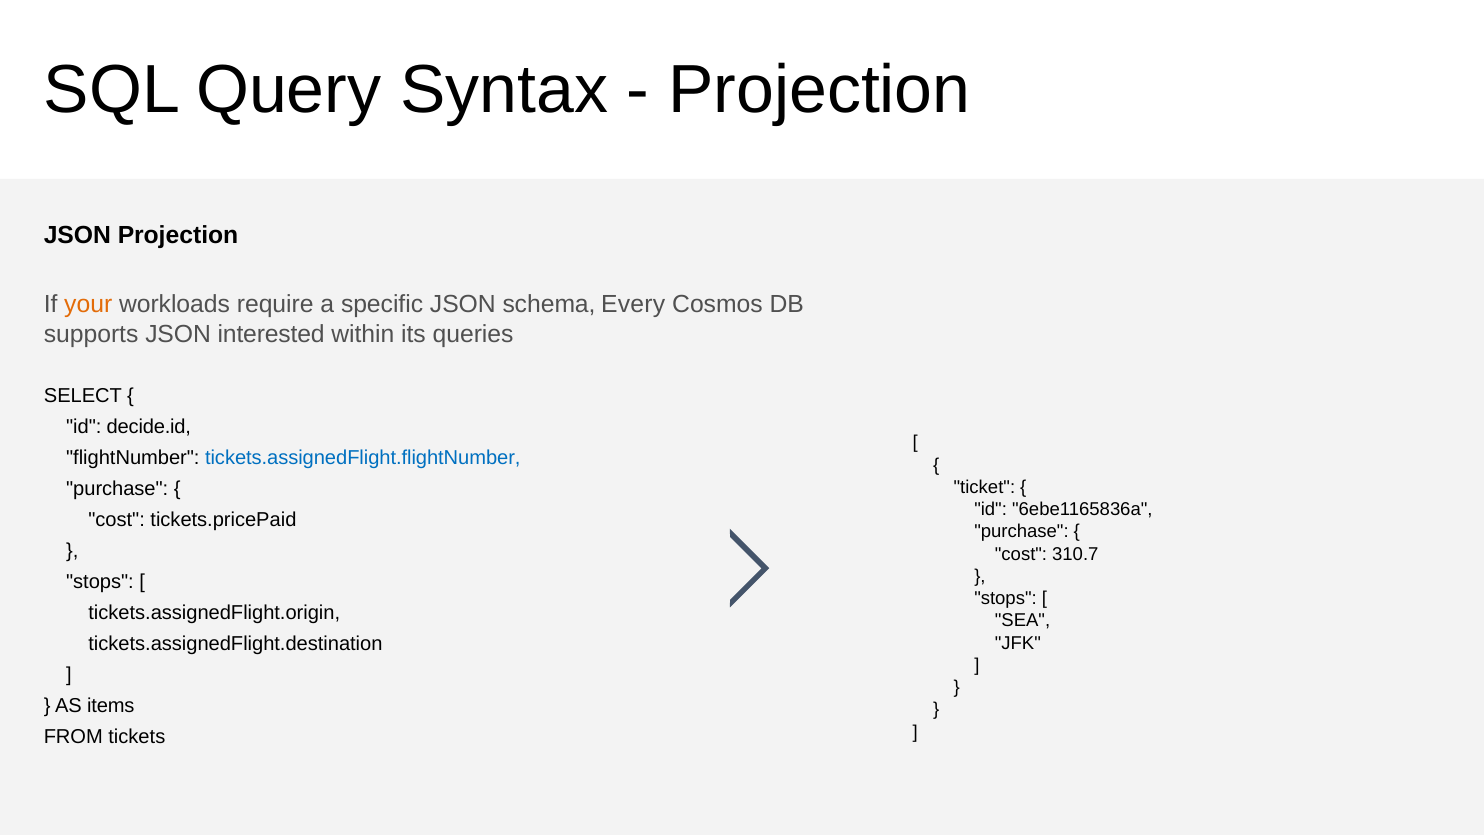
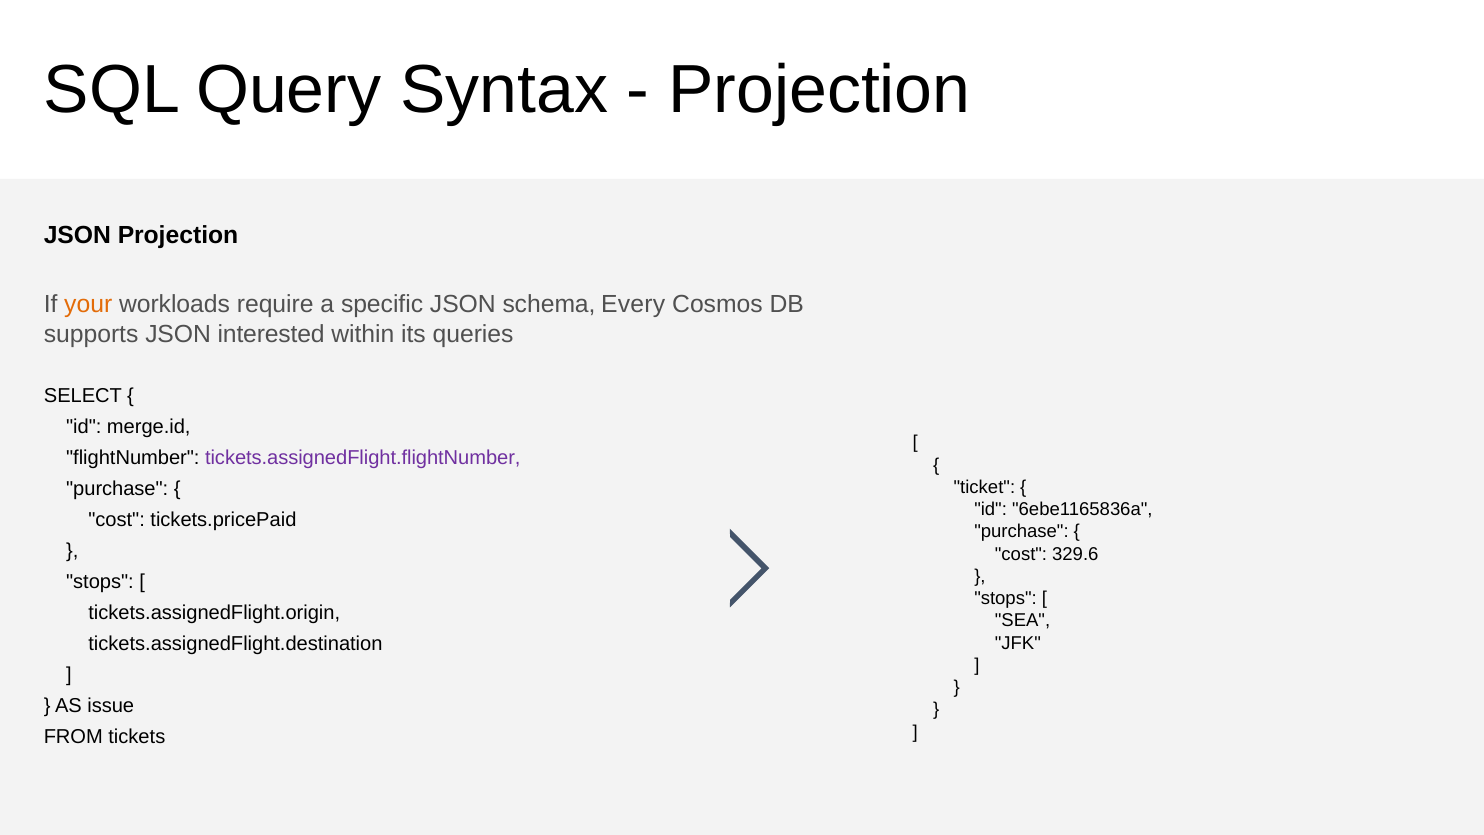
decide.id: decide.id -> merge.id (149, 427)
tickets.assignedFlight.flightNumber colour: blue -> purple (363, 458)
310.7: 310.7 -> 329.6 (1075, 554)
items: items -> issue (111, 706)
